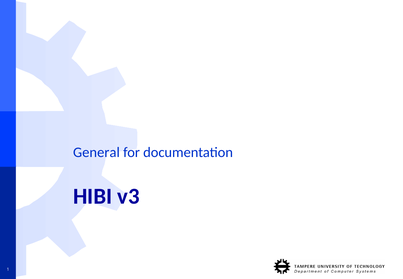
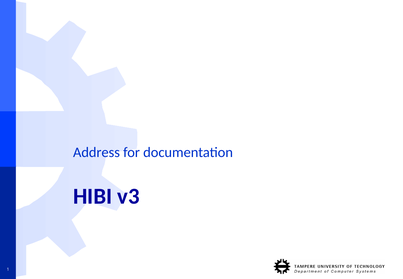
General: General -> Address (96, 152)
